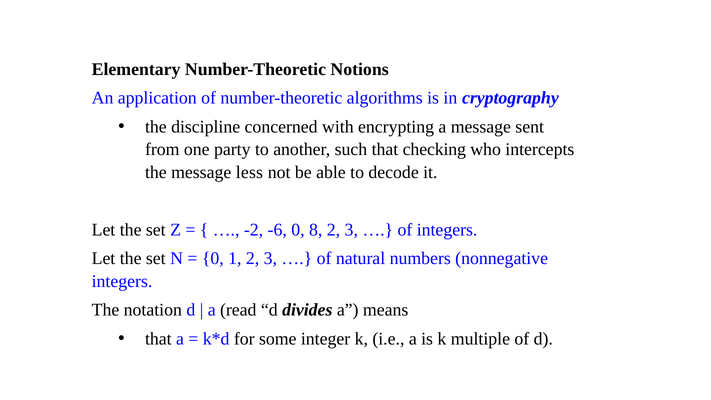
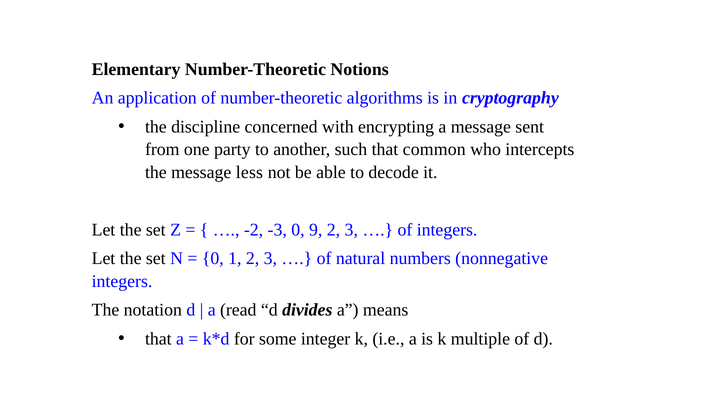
checking: checking -> common (434, 149)
-6: -6 -> -3 (277, 230)
8: 8 -> 9 (316, 230)
